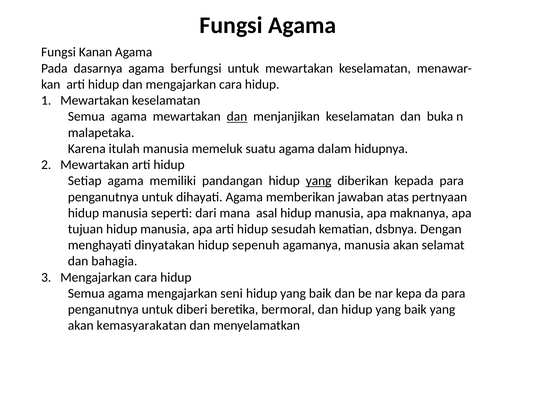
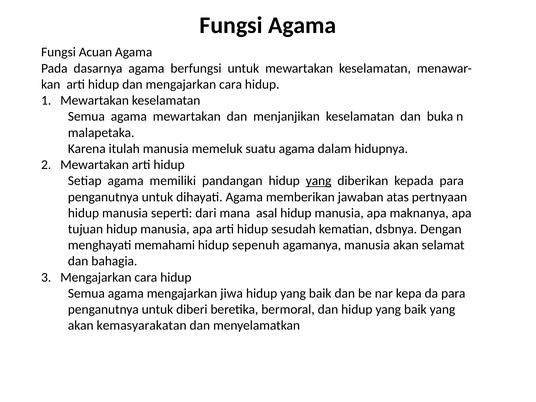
Kanan: Kanan -> Acuan (96, 52)
dan underline: present -> none (237, 117)
dinyatakan: dinyatakan -> memahami (165, 245)
seni: seni -> jiwa (232, 293)
